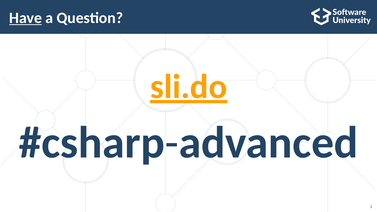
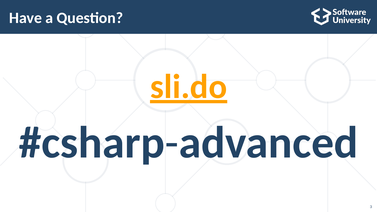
Have underline: present -> none (26, 18)
